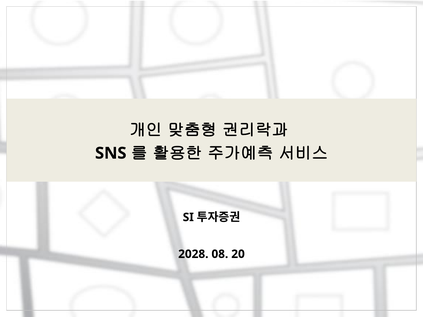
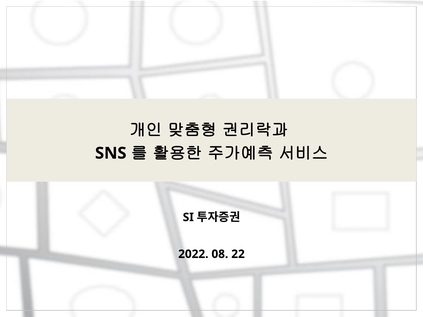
2028: 2028 -> 2022 (193, 254)
20: 20 -> 22 (238, 254)
